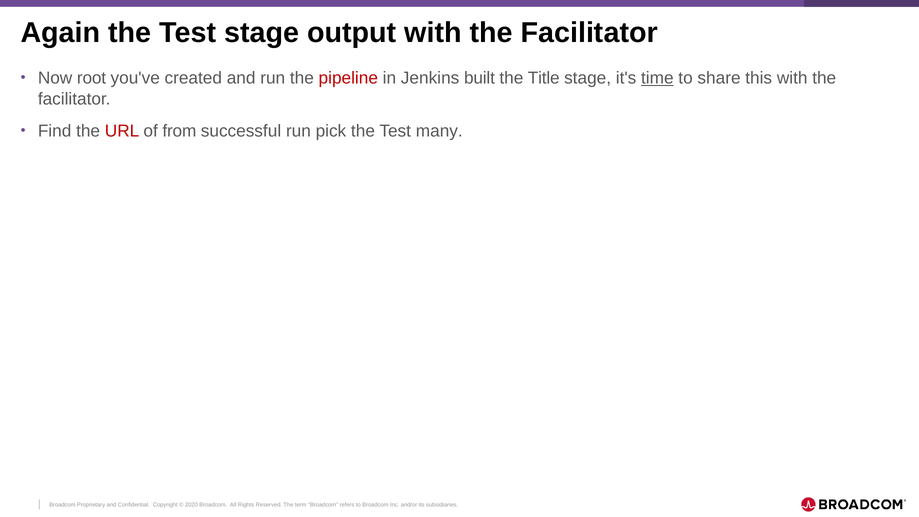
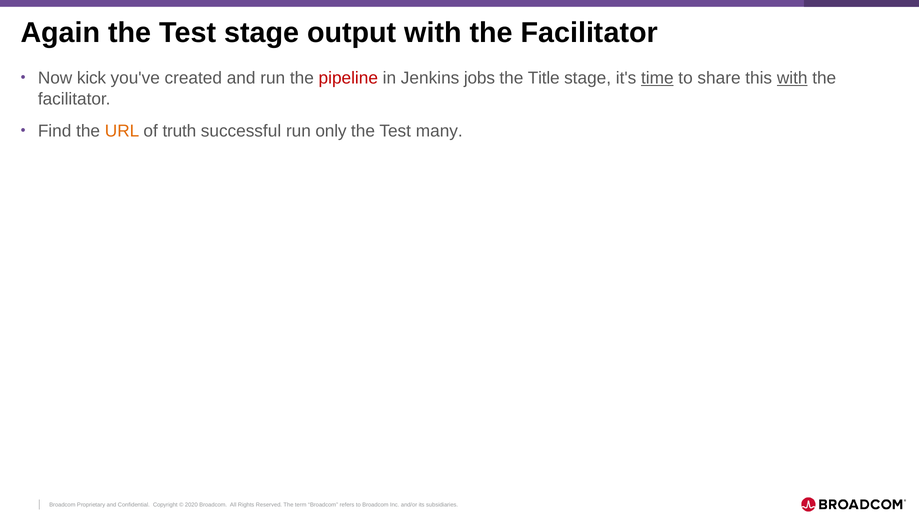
root: root -> kick (92, 78)
built: built -> jobs (479, 78)
with underline: none -> present (792, 78)
URL colour: red -> orange (122, 131)
from: from -> truth (179, 131)
pick: pick -> only (331, 131)
